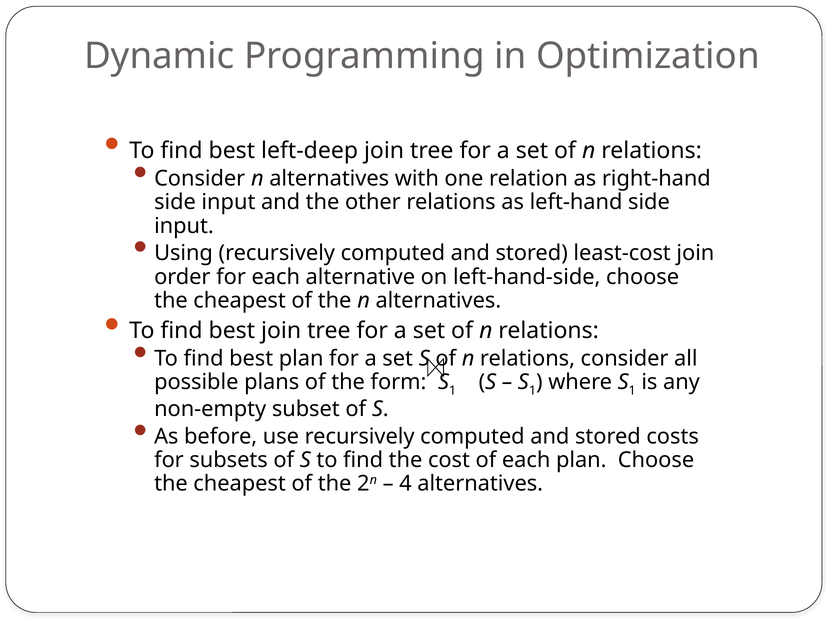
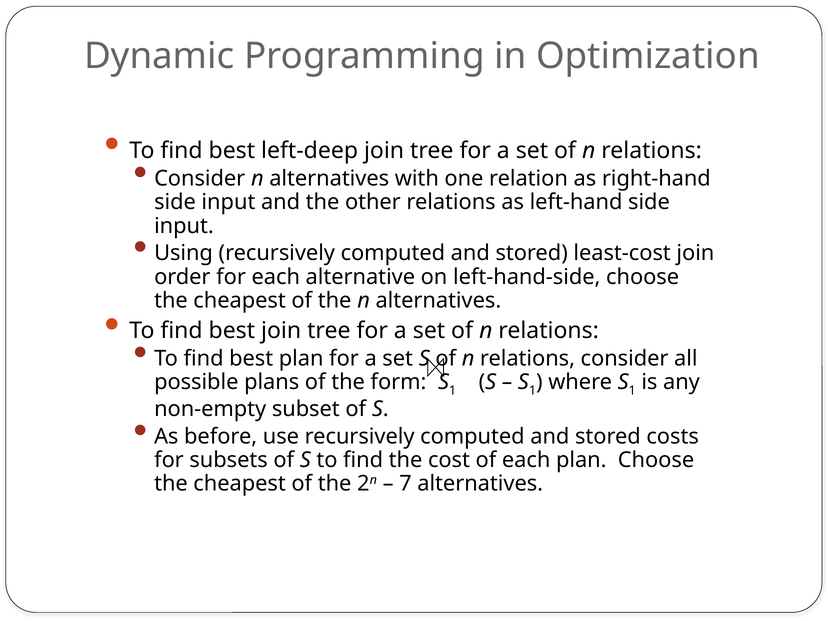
4: 4 -> 7 (405, 484)
